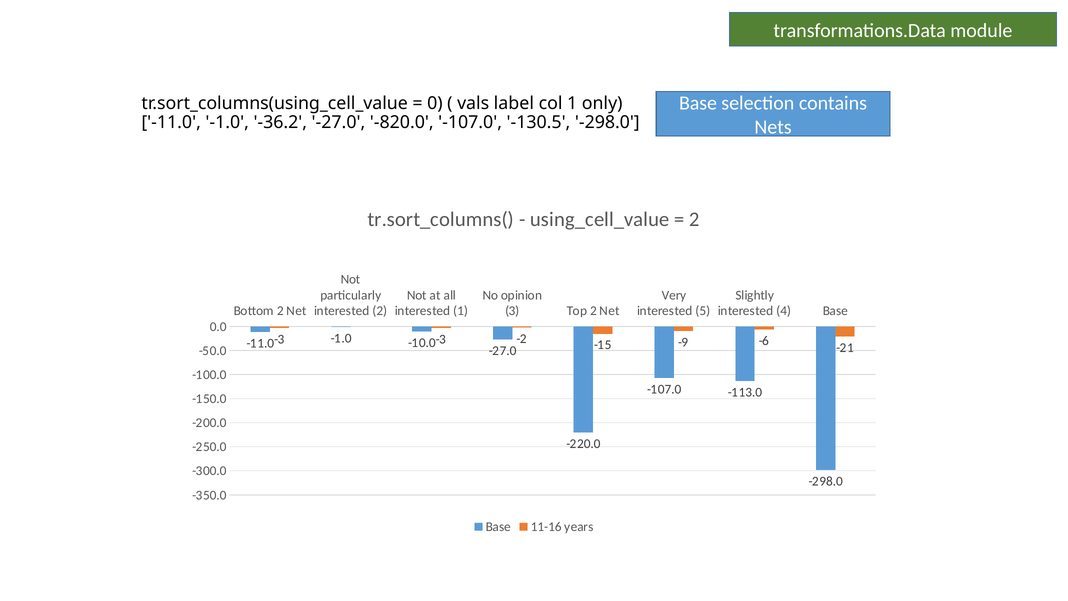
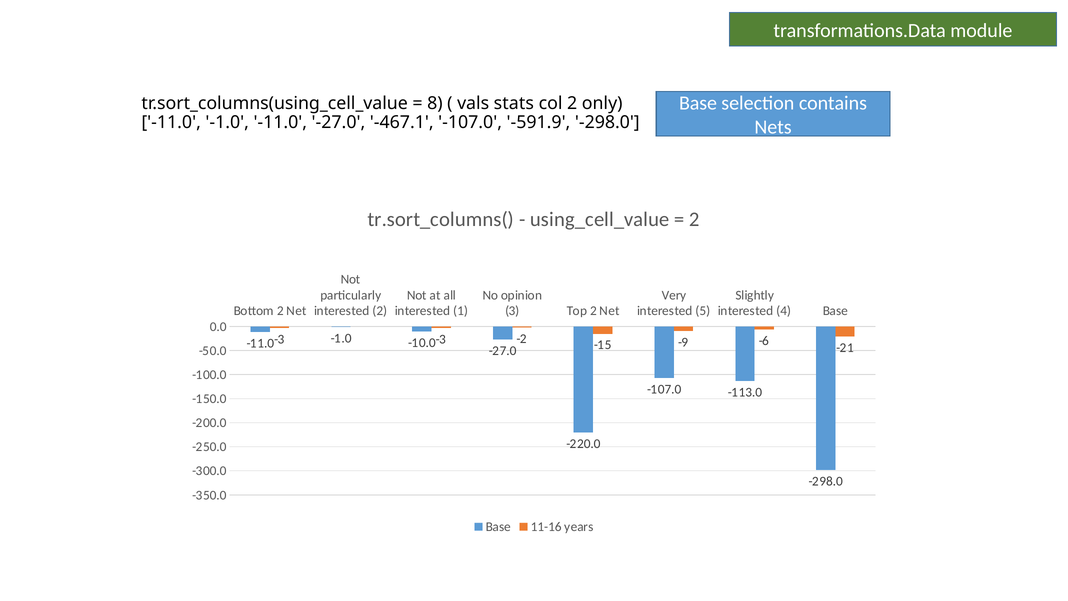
0: 0 -> 8 (435, 103)
label: label -> stats (514, 103)
col 1: 1 -> 2 (572, 103)
-1.0 -36.2: -36.2 -> -11.0 (280, 122)
-820.0: -820.0 -> -467.1 (402, 122)
-130.5: -130.5 -> -591.9 (538, 122)
